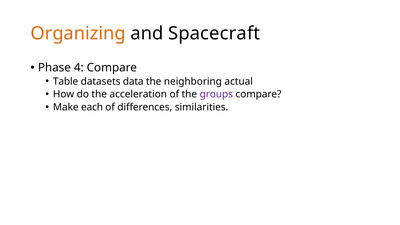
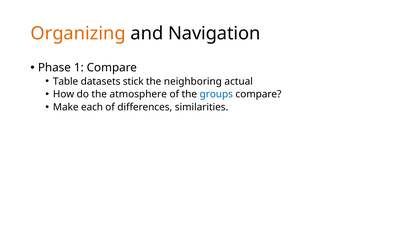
Spacecraft: Spacecraft -> Navigation (214, 34)
4: 4 -> 1 (79, 68)
data: data -> stick (133, 81)
acceleration: acceleration -> atmosphere (138, 94)
groups colour: purple -> blue (216, 94)
